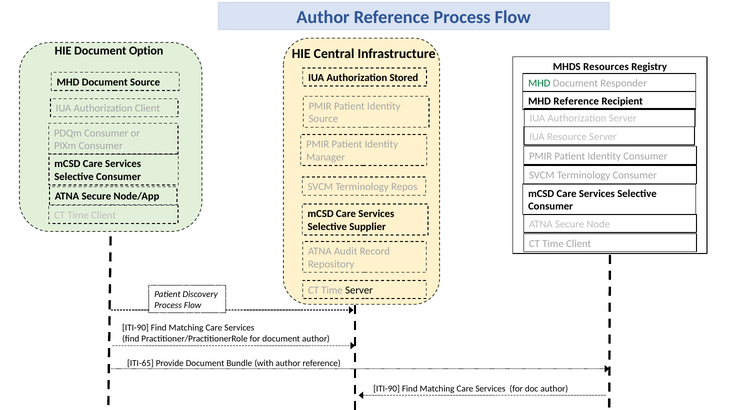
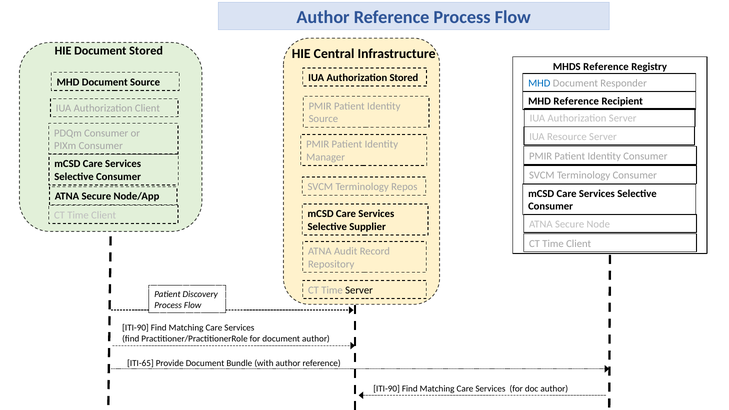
Document Option: Option -> Stored (146, 51)
MHDS Resources: Resources -> Reference (606, 67)
MHD colour: green -> blue (539, 83)
